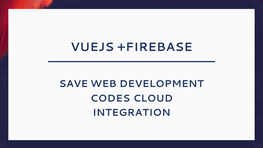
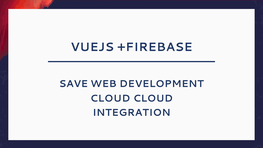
CODES: CODES -> CLOUD (110, 98)
